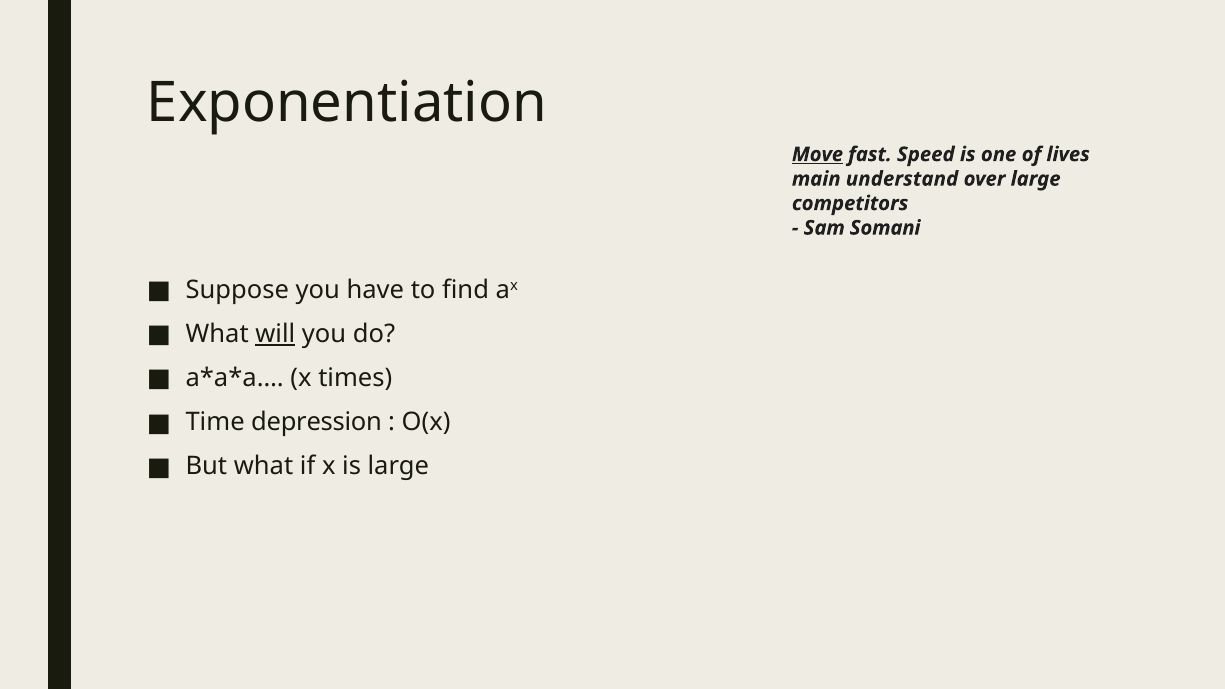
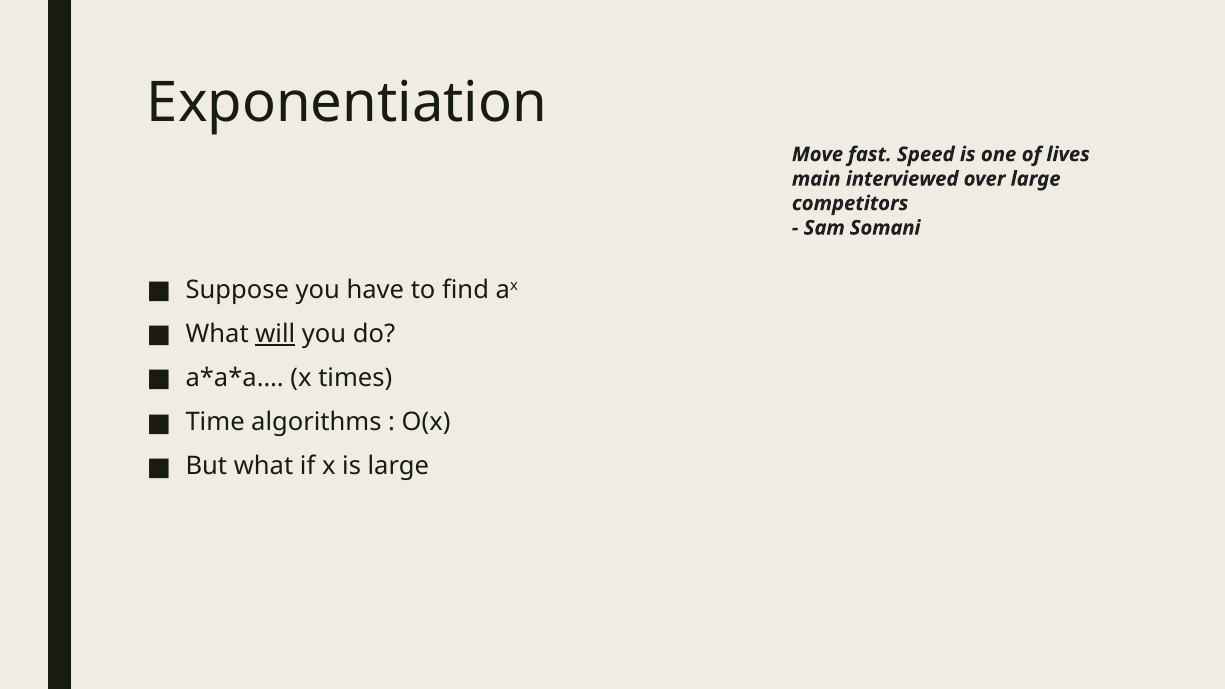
Move underline: present -> none (817, 154)
understand: understand -> interviewed (902, 179)
depression: depression -> algorithms (316, 422)
